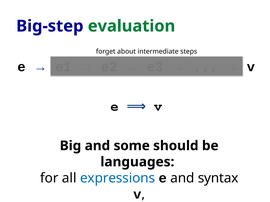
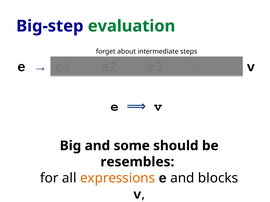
languages: languages -> resembles (137, 162)
expressions colour: blue -> orange (118, 178)
syntax: syntax -> blocks (218, 178)
